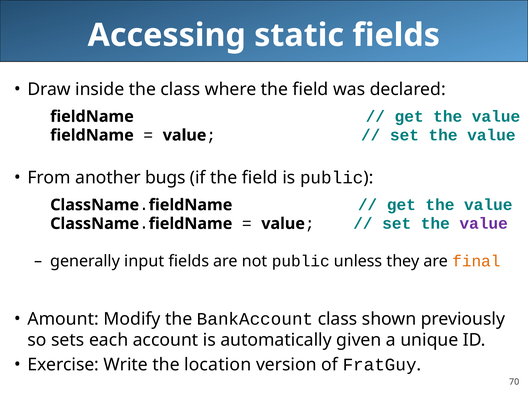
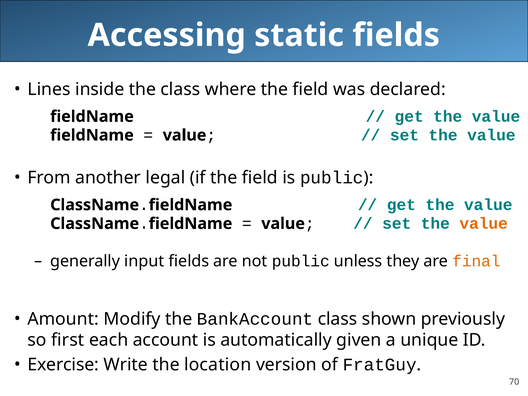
Draw: Draw -> Lines (49, 89)
bugs: bugs -> legal (165, 178)
value colour: purple -> orange (484, 224)
sets: sets -> first (68, 340)
